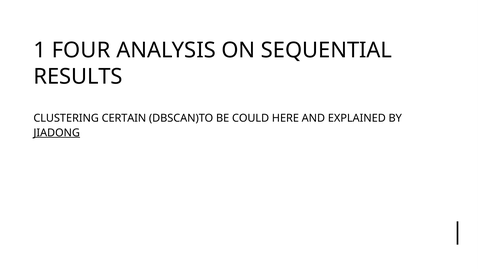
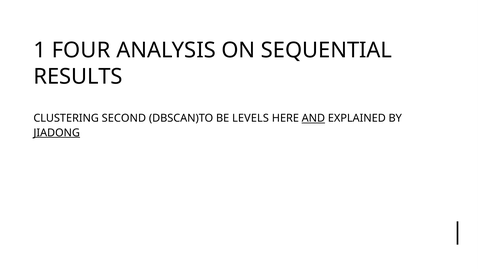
CERTAIN: CERTAIN -> SECOND (124, 118)
COULD: COULD -> LEVELS (251, 118)
AND underline: none -> present (313, 118)
